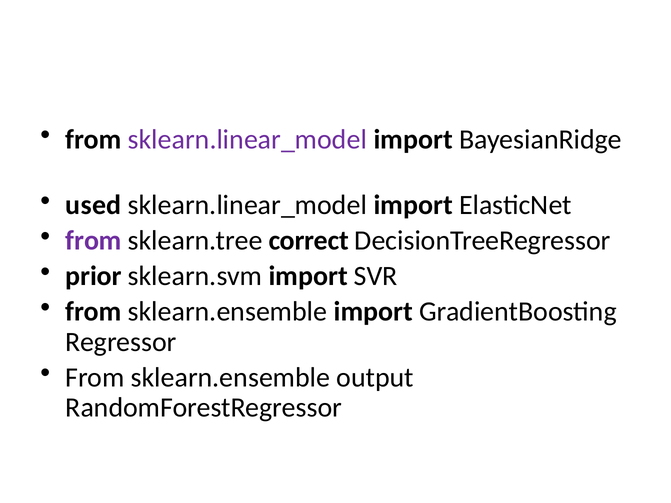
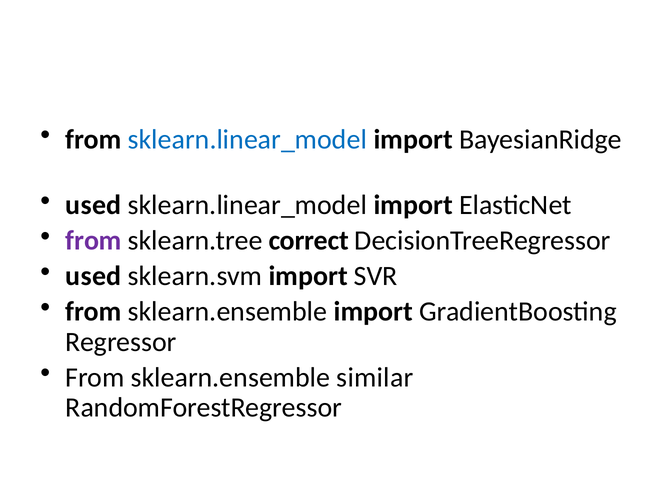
sklearn.linear_model colour: purple -> blue (247, 140)
prior: prior -> used (93, 276)
output: output -> similar (375, 378)
